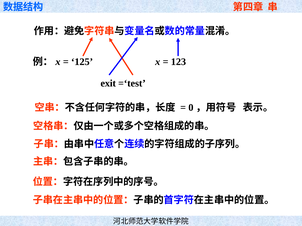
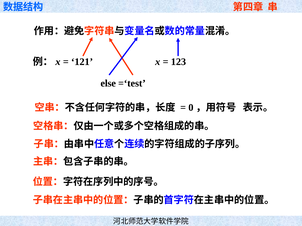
125: 125 -> 121 (82, 62)
exit: exit -> else (108, 83)
